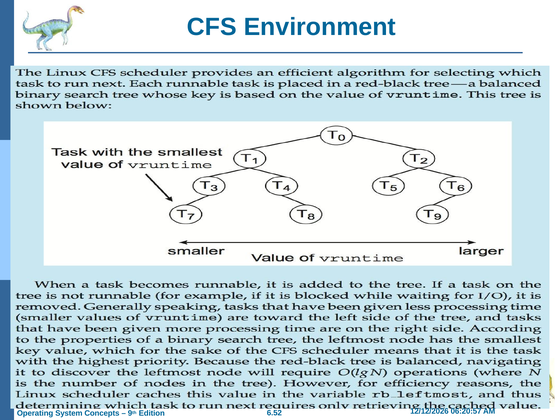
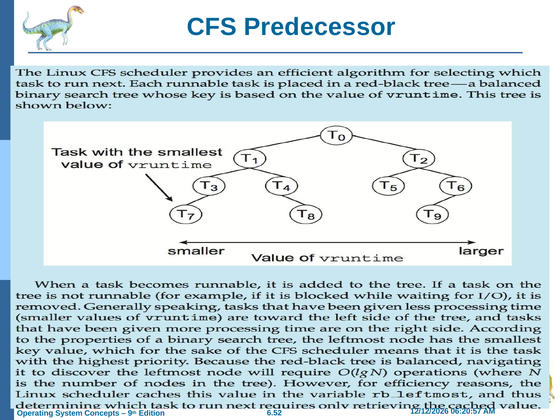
Environment: Environment -> Predecessor (320, 27)
